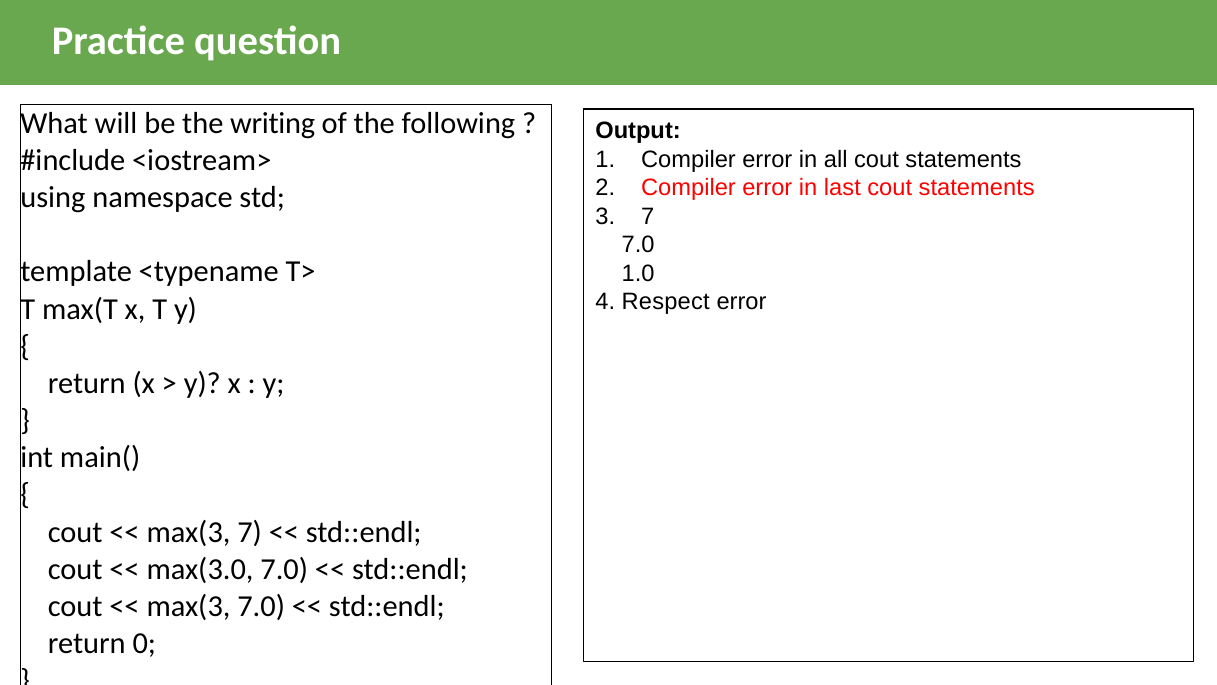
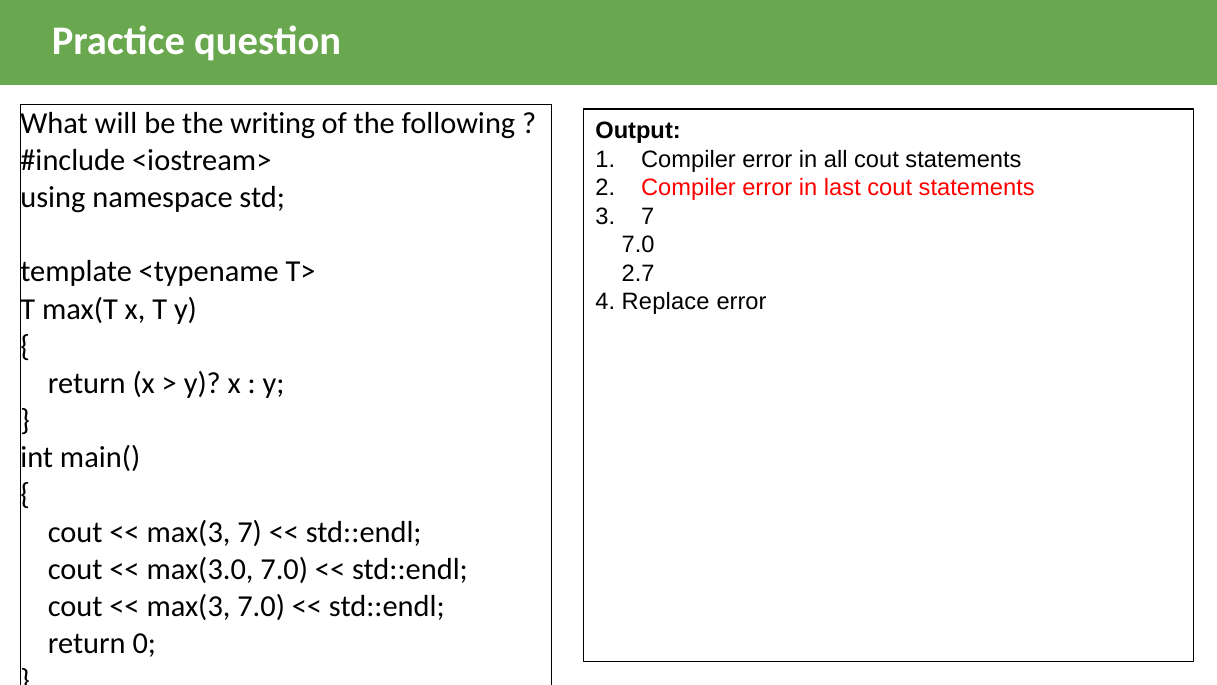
1.0: 1.0 -> 2.7 (638, 273)
Respect: Respect -> Replace (666, 301)
